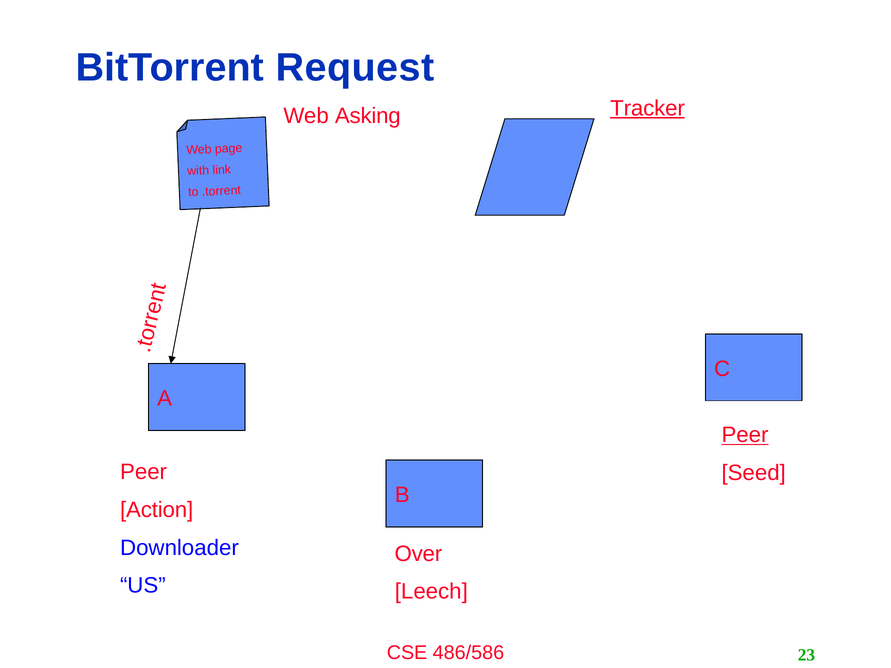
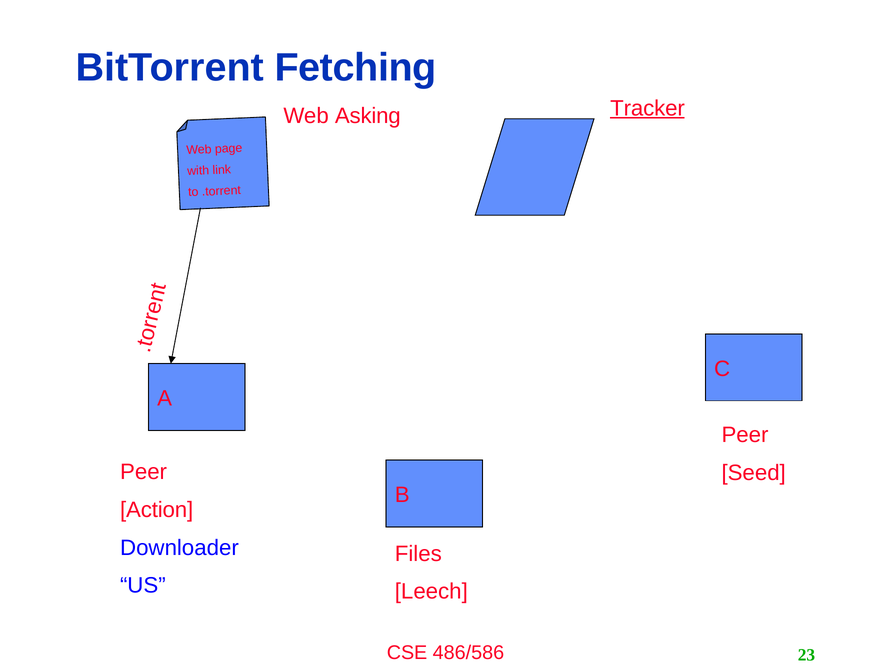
Request: Request -> Fetching (356, 68)
Peer underline: present -> none (745, 435)
Over: Over -> Files (418, 554)
